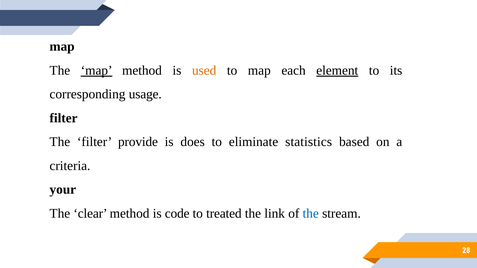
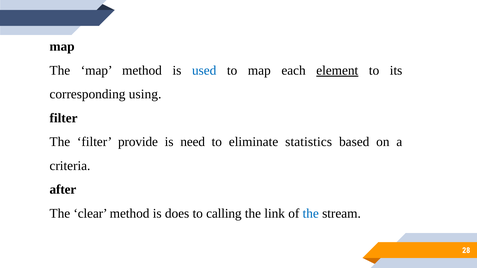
map underline: present -> none (97, 70)
used colour: orange -> blue (204, 70)
usage: usage -> using (145, 94)
does: does -> need (193, 142)
your: your -> after (63, 190)
code: code -> does (177, 214)
treated: treated -> calling (224, 214)
